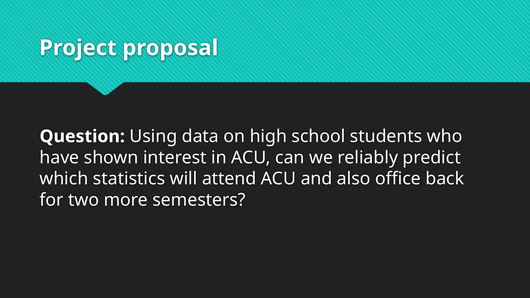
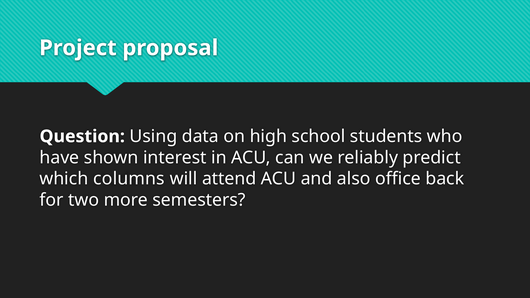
statistics: statistics -> columns (129, 179)
